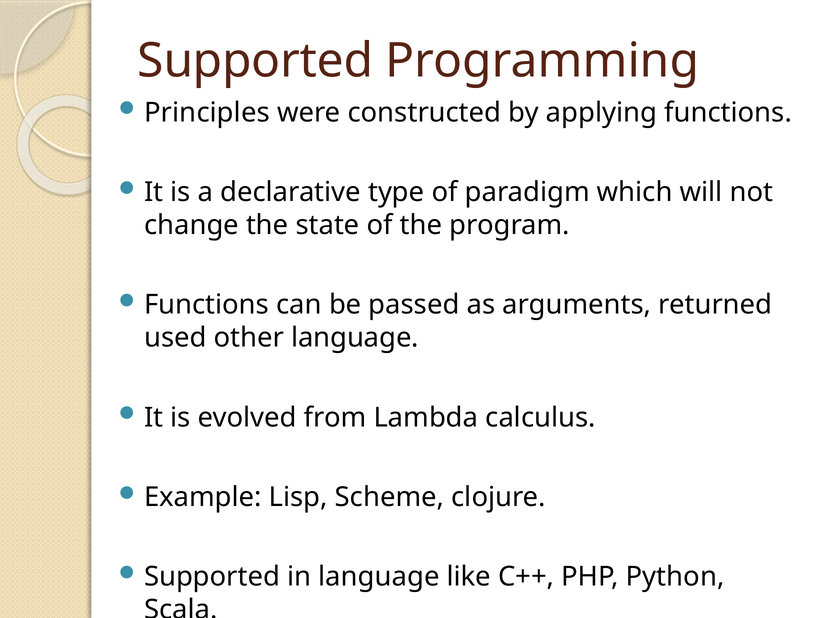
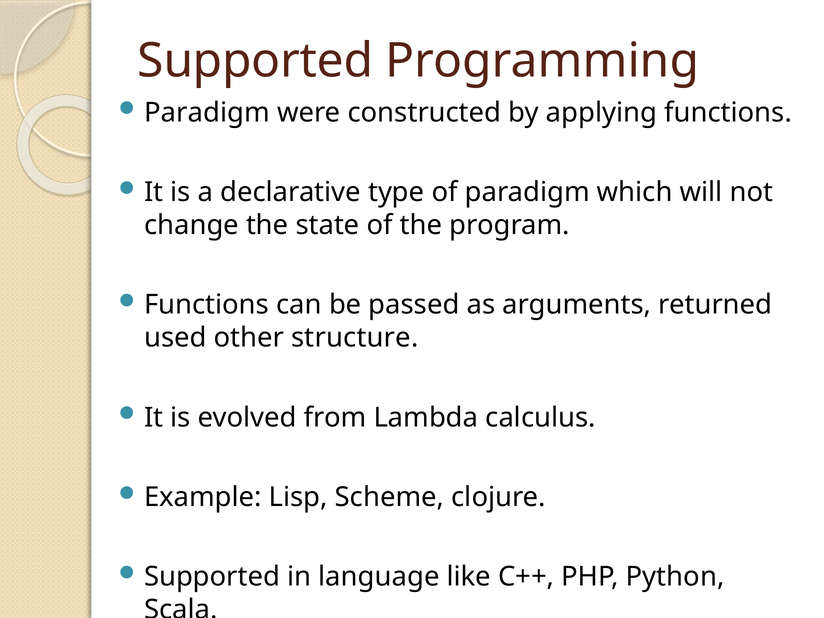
Principles: Principles -> Paradigm (207, 113)
other language: language -> structure (355, 338)
